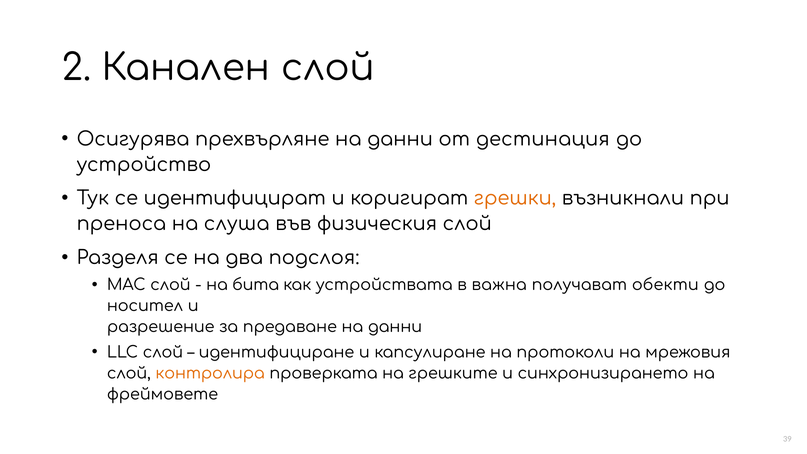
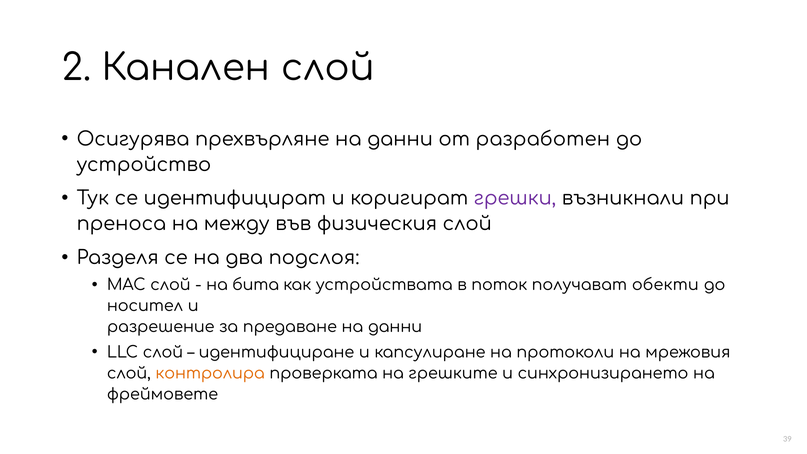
дестинация: дестинация -> разработен (543, 139)
грешки colour: orange -> purple (515, 199)
слуша: слуша -> между (237, 224)
важна: важна -> поток (499, 285)
